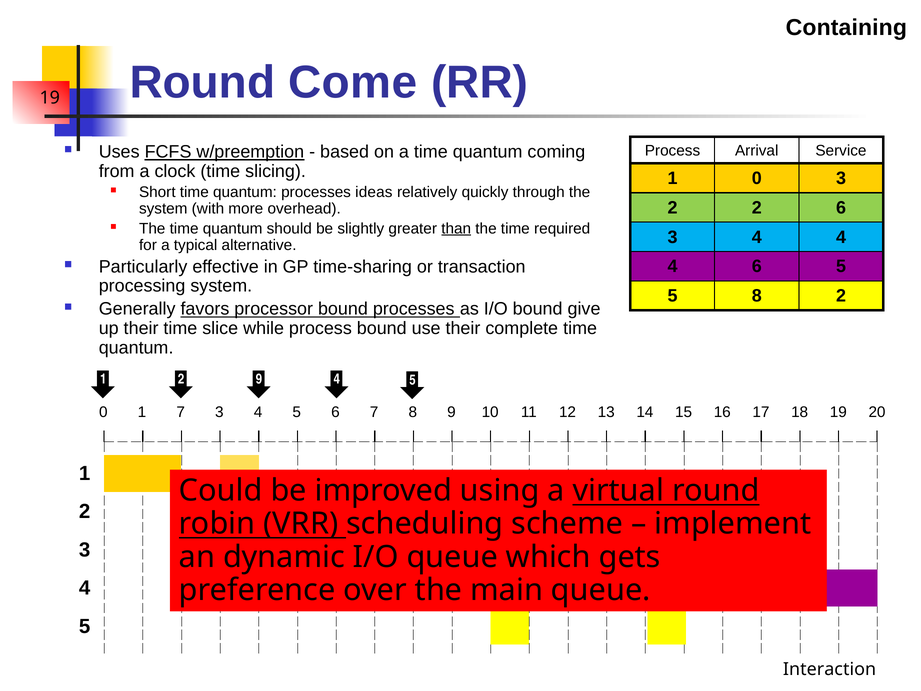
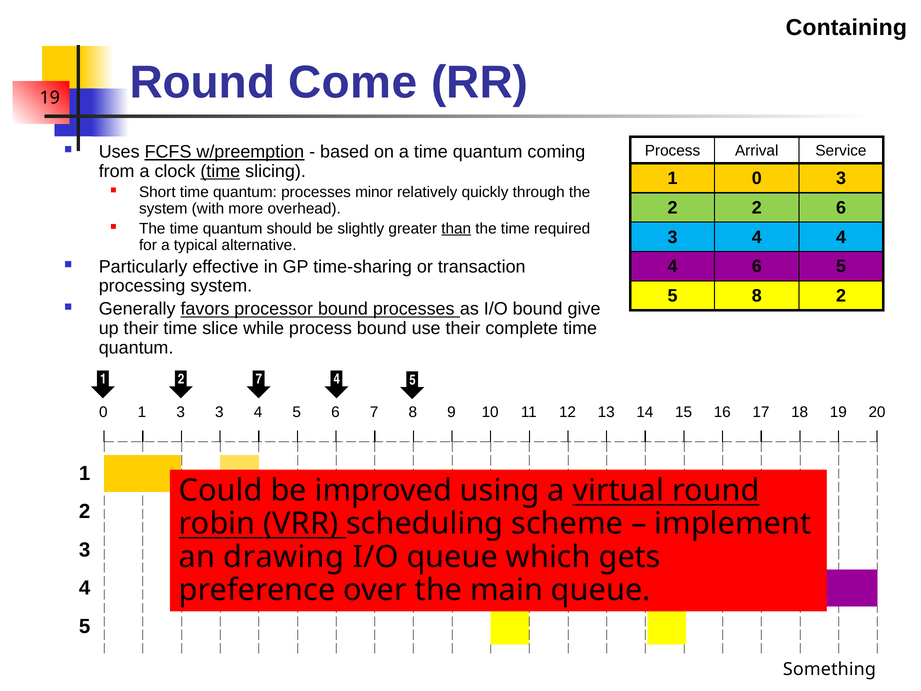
time underline: none -> present (220, 171)
ideas: ideas -> minor (374, 192)
2 9: 9 -> 7 (259, 379)
1 7: 7 -> 3 (181, 412)
dynamic: dynamic -> drawing (284, 557)
Interaction: Interaction -> Something (829, 669)
